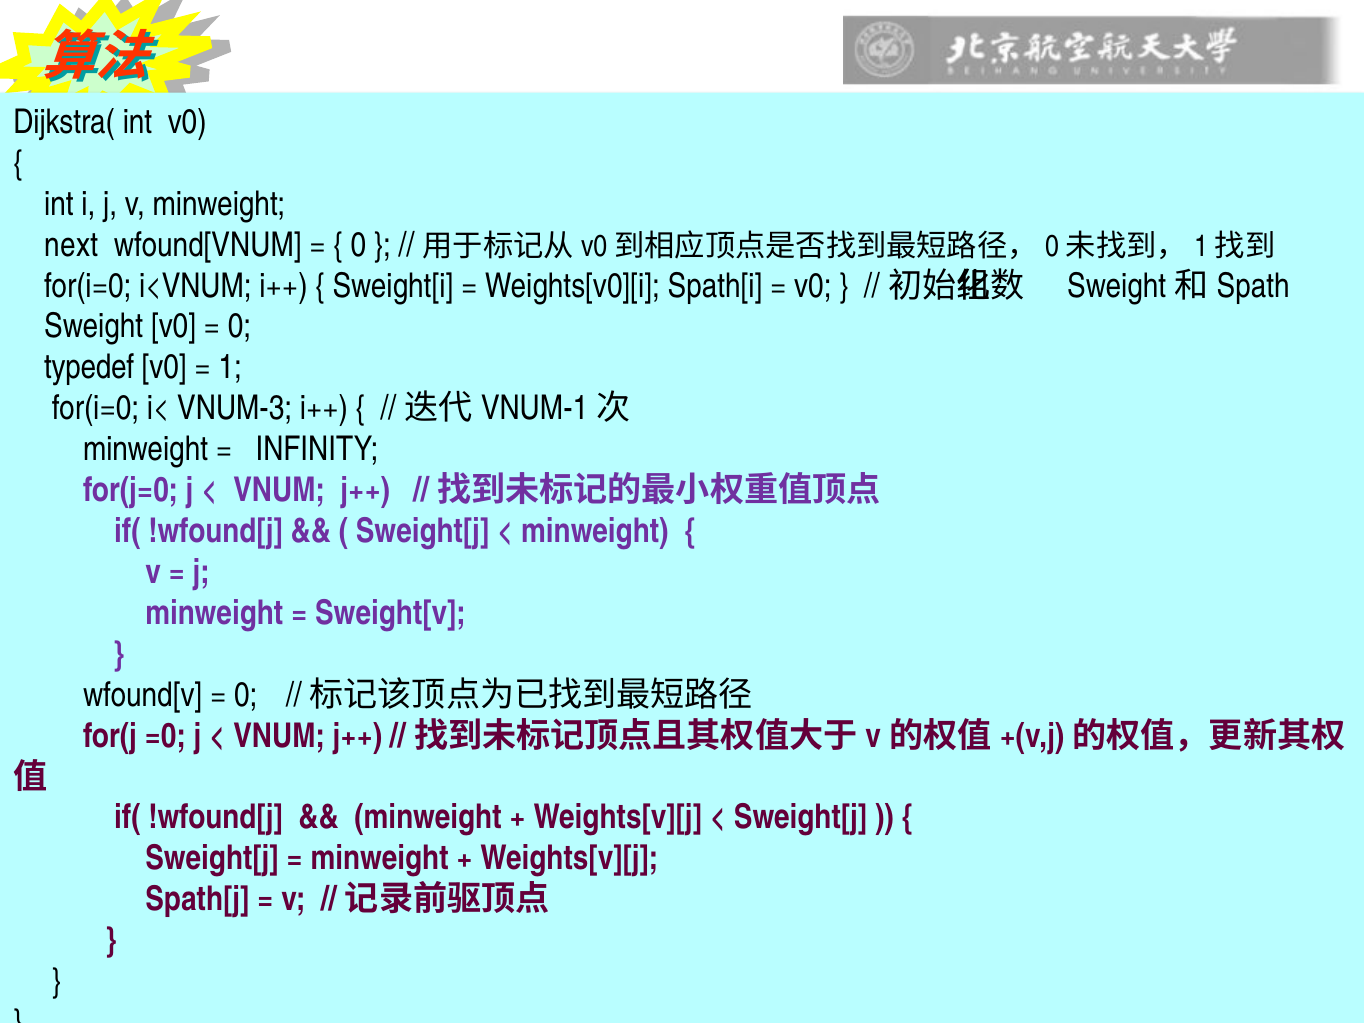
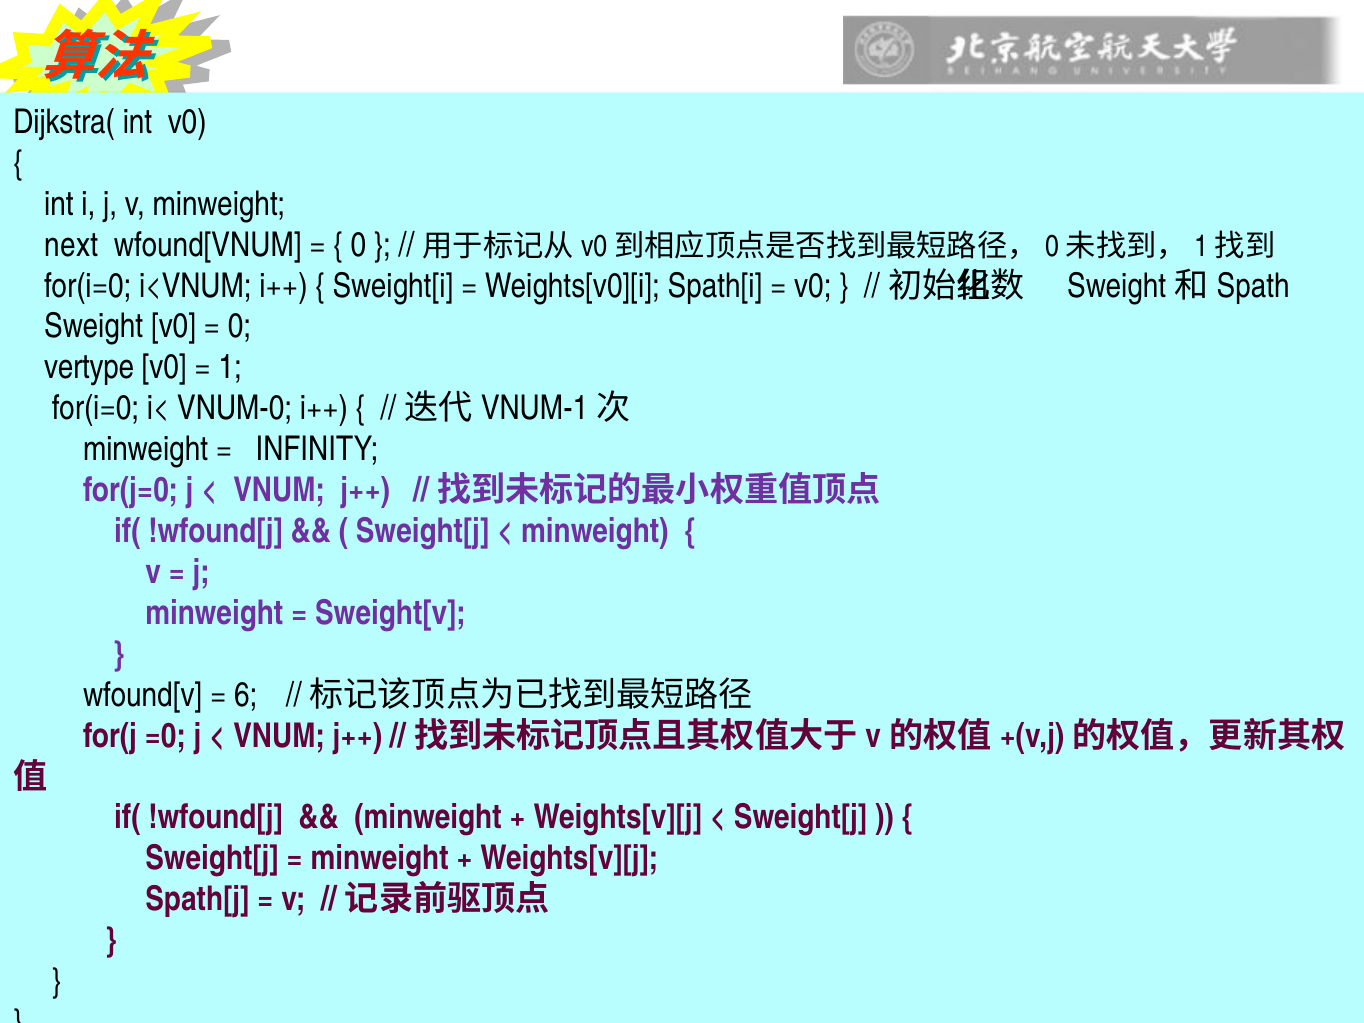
typedef: typedef -> vertype (89, 368)
VNUM-3: VNUM-3 -> VNUM-0 (235, 409)
0: 0 -> 6 (246, 695)
